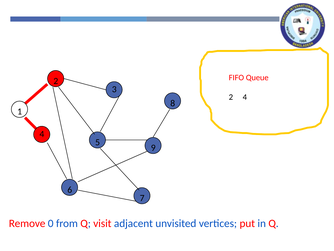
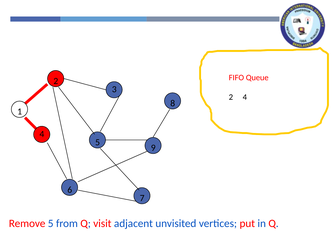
Remove 0: 0 -> 5 (51, 223)
